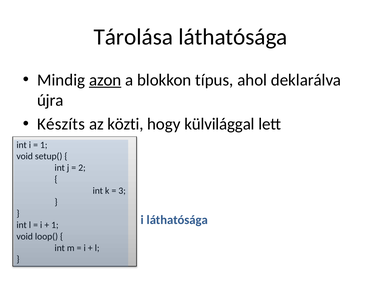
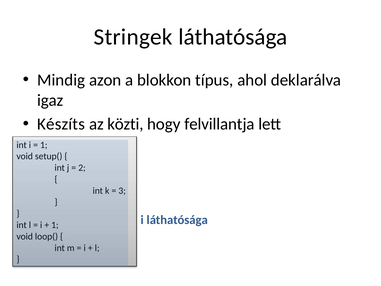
Tárolása: Tárolása -> Stringek (133, 37)
azon underline: present -> none (105, 80)
újra: újra -> igaz (50, 100)
külvilággal: külvilággal -> felvillantja (219, 124)
